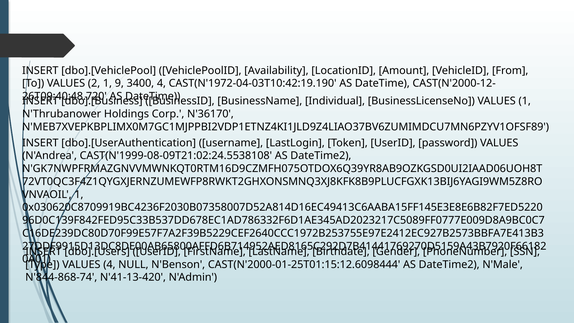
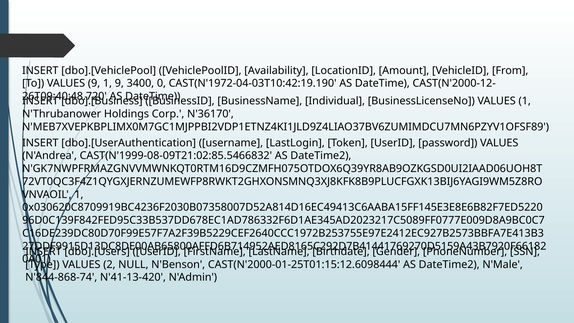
VALUES 2: 2 -> 9 (94, 83)
3400 4: 4 -> 0 (161, 83)
CAST(N'1999-08-09T21:02:24.5538108: CAST(N'1999-08-09T21:02:24.5538108 -> CAST(N'1999-08-09T21:02:85.5466832 (176, 156)
VALUES 4: 4 -> 2 (109, 264)
